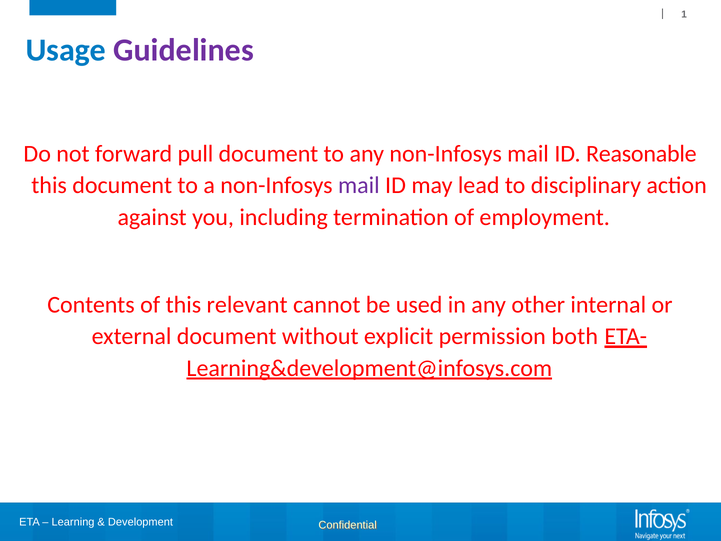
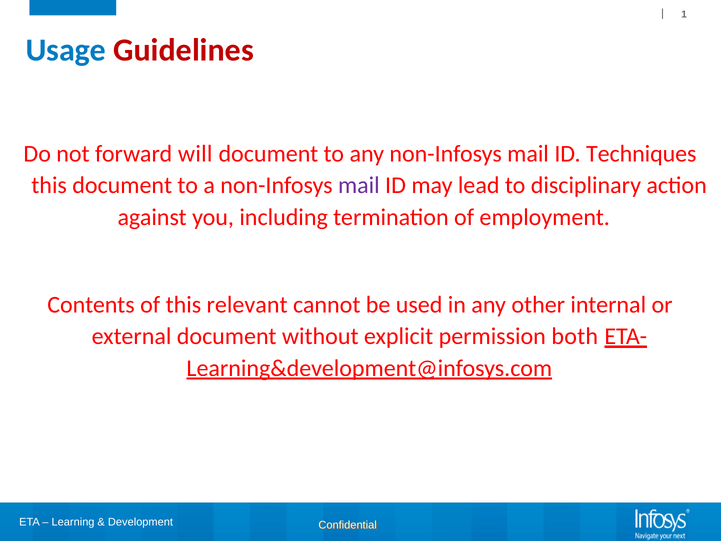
Guidelines colour: purple -> red (184, 50)
pull: pull -> will (195, 154)
Reasonable: Reasonable -> Techniques (641, 154)
